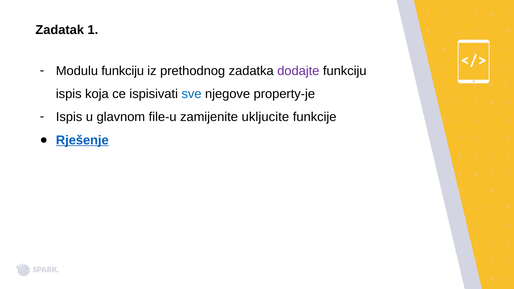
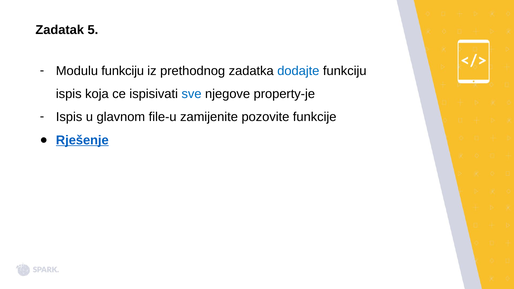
1: 1 -> 5 (93, 30)
dodajte colour: purple -> blue (298, 71)
ukljucite: ukljucite -> pozovite (265, 117)
